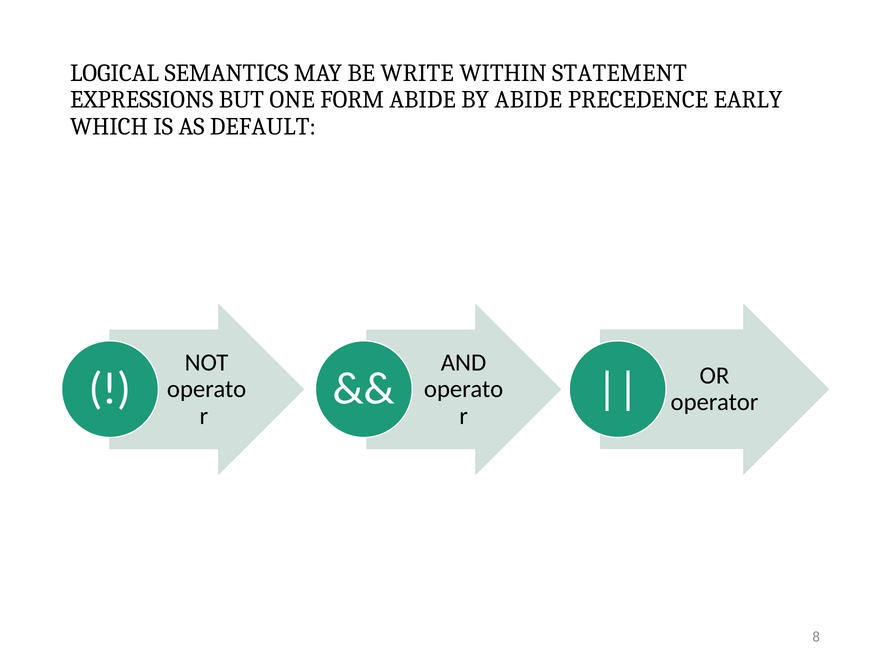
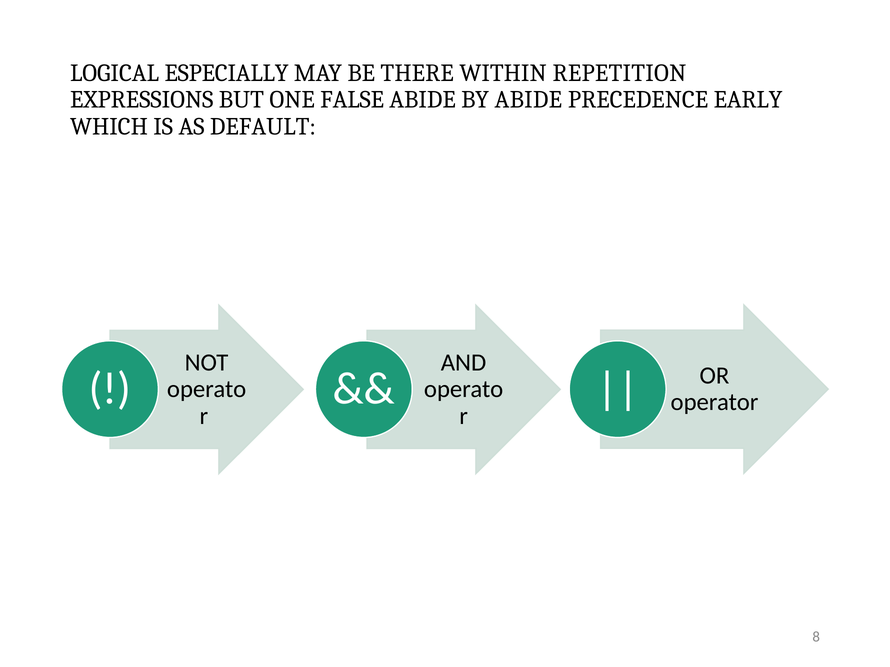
SEMANTICS: SEMANTICS -> ESPECIALLY (227, 73)
WRITE: WRITE -> THERE (417, 73)
STATEMENT: STATEMENT -> REPETITION (619, 73)
FORM: FORM -> FALSE (352, 100)
